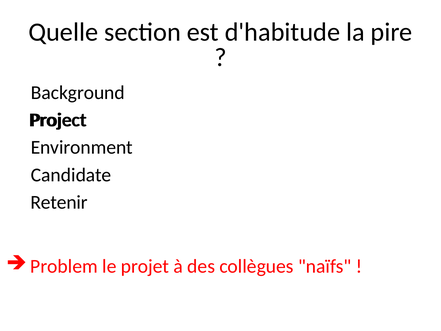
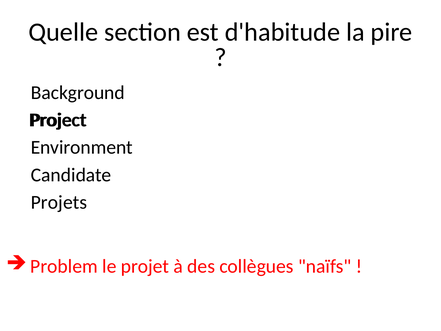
Retenir: Retenir -> Projets (59, 202)
